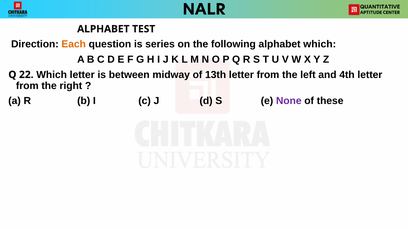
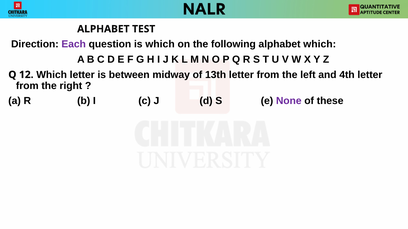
Each colour: orange -> purple (74, 44)
is series: series -> which (160, 44)
22: 22 -> 12 (25, 75)
